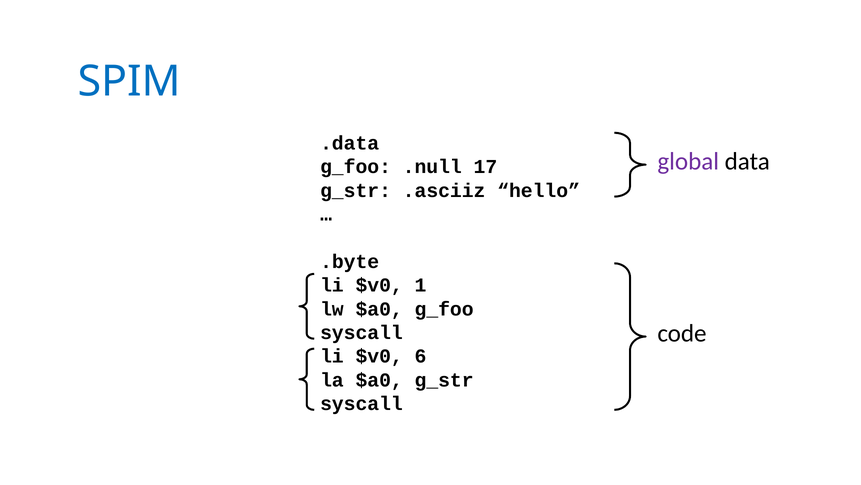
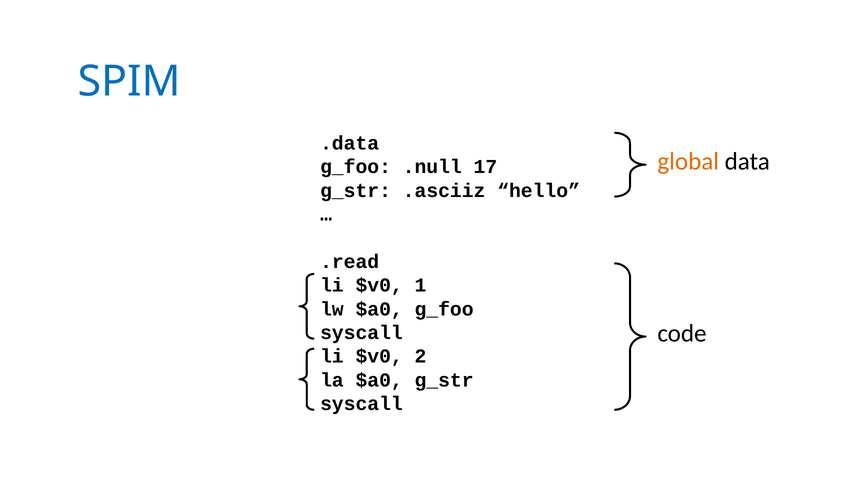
global colour: purple -> orange (688, 161)
.byte: .byte -> .read (350, 261)
6: 6 -> 2 (420, 356)
